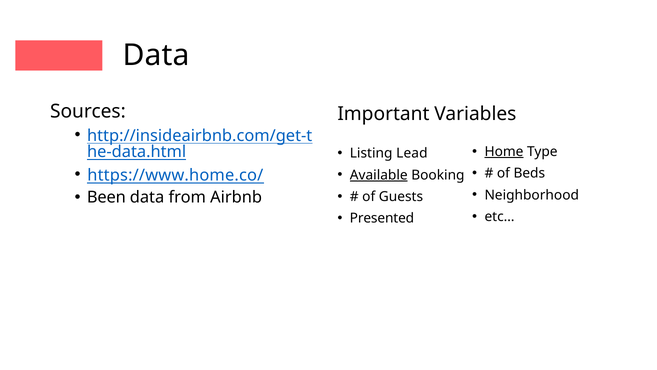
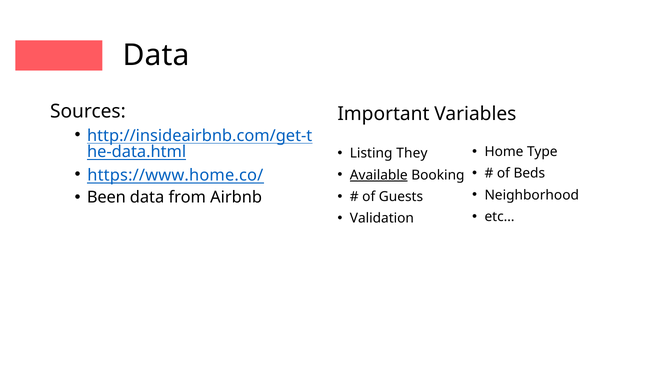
Home underline: present -> none (504, 151)
Lead: Lead -> They (412, 153)
Presented: Presented -> Validation (382, 218)
